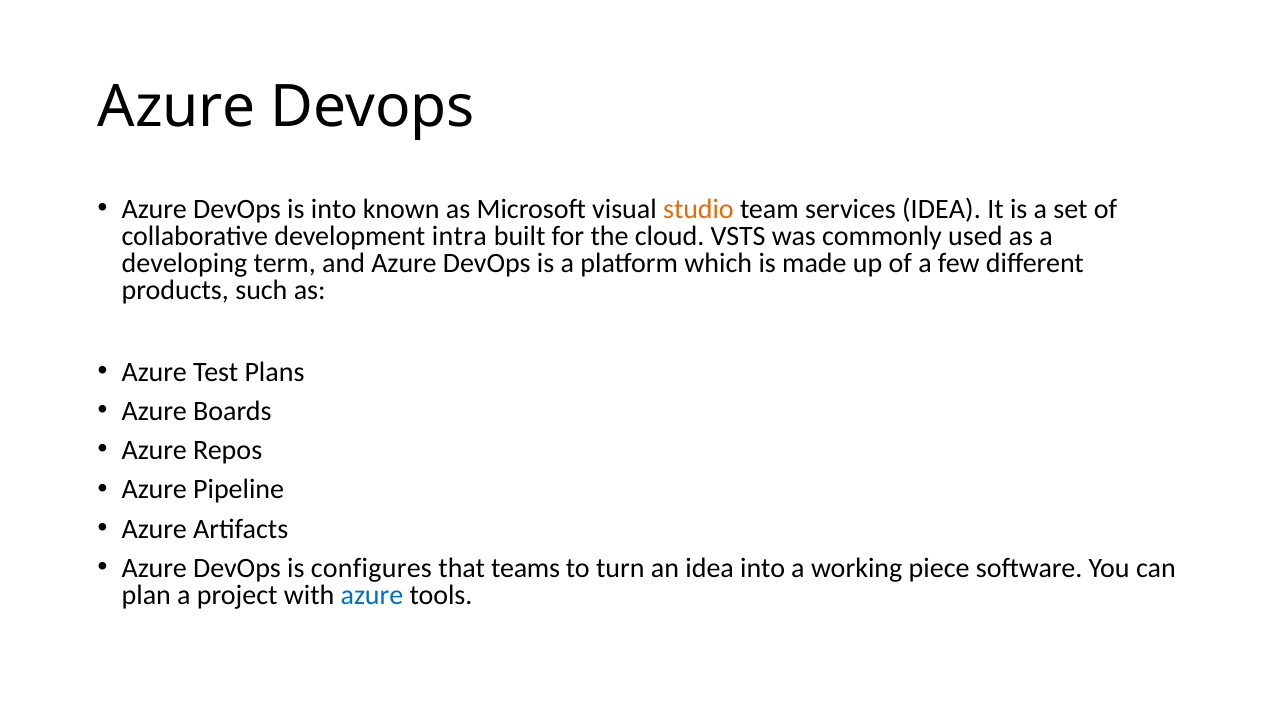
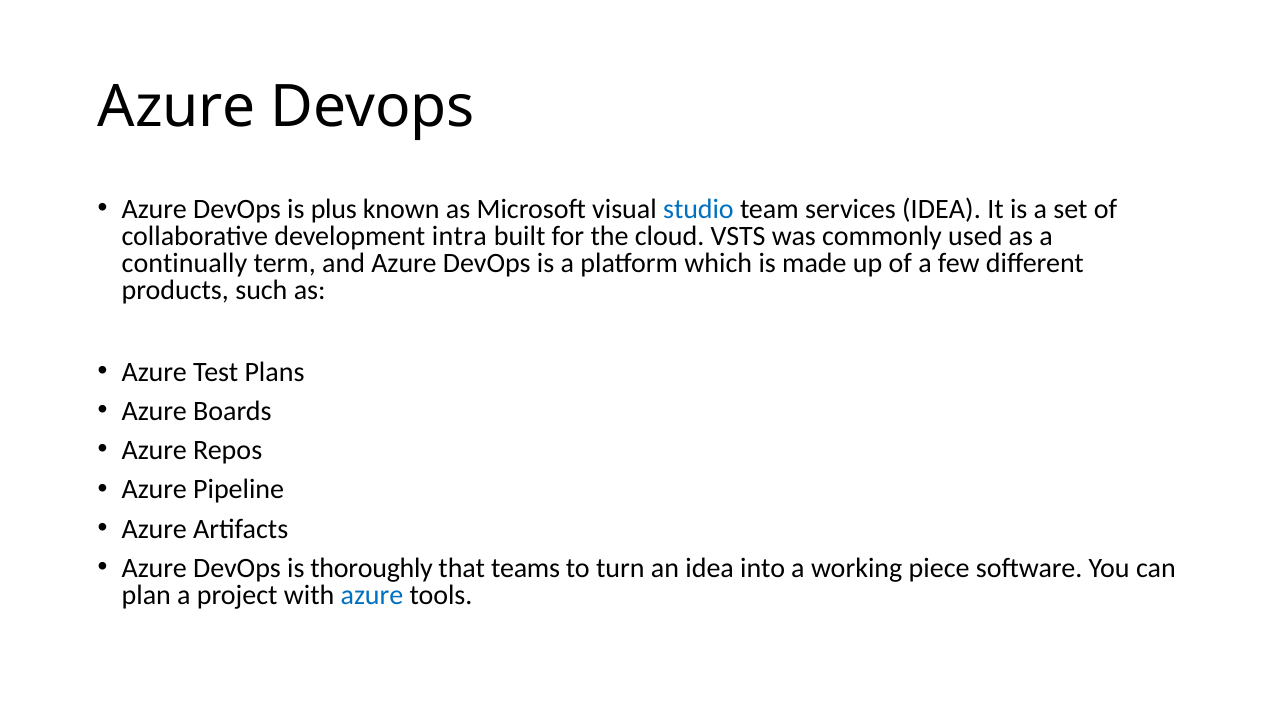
is into: into -> plus (334, 209)
studio colour: orange -> blue (698, 209)
developing: developing -> continually (184, 264)
configures: configures -> thoroughly (372, 568)
